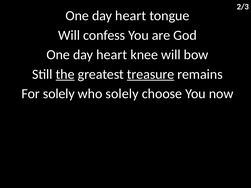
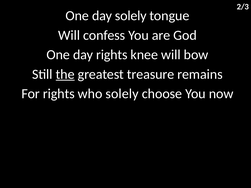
heart: heart -> solely (131, 16)
heart: heart -> rights (112, 55)
treasure underline: present -> none (151, 74)
For solely: solely -> rights (59, 94)
